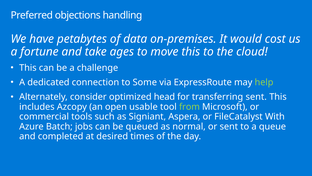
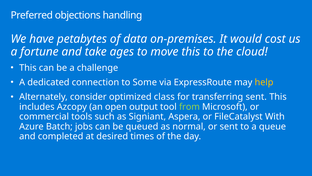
help colour: light green -> yellow (264, 82)
head: head -> class (164, 97)
usable: usable -> output (144, 106)
